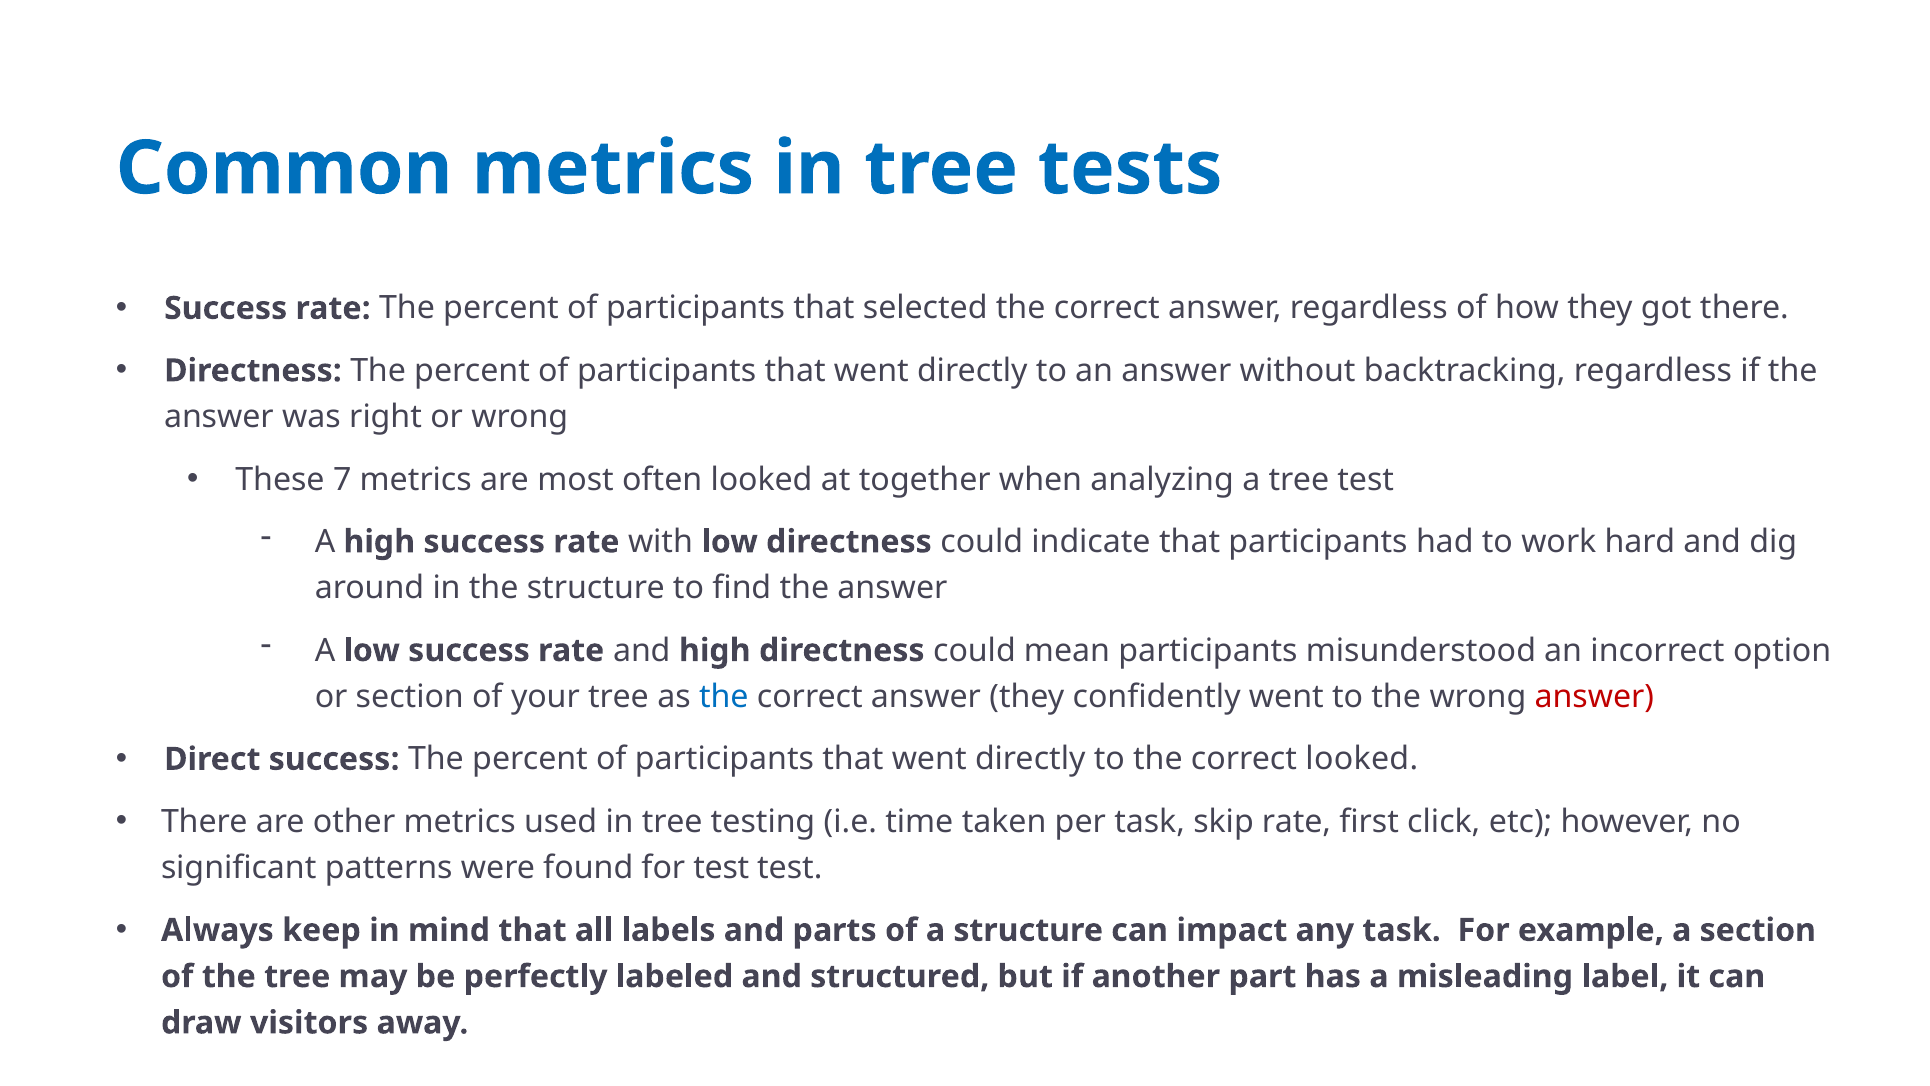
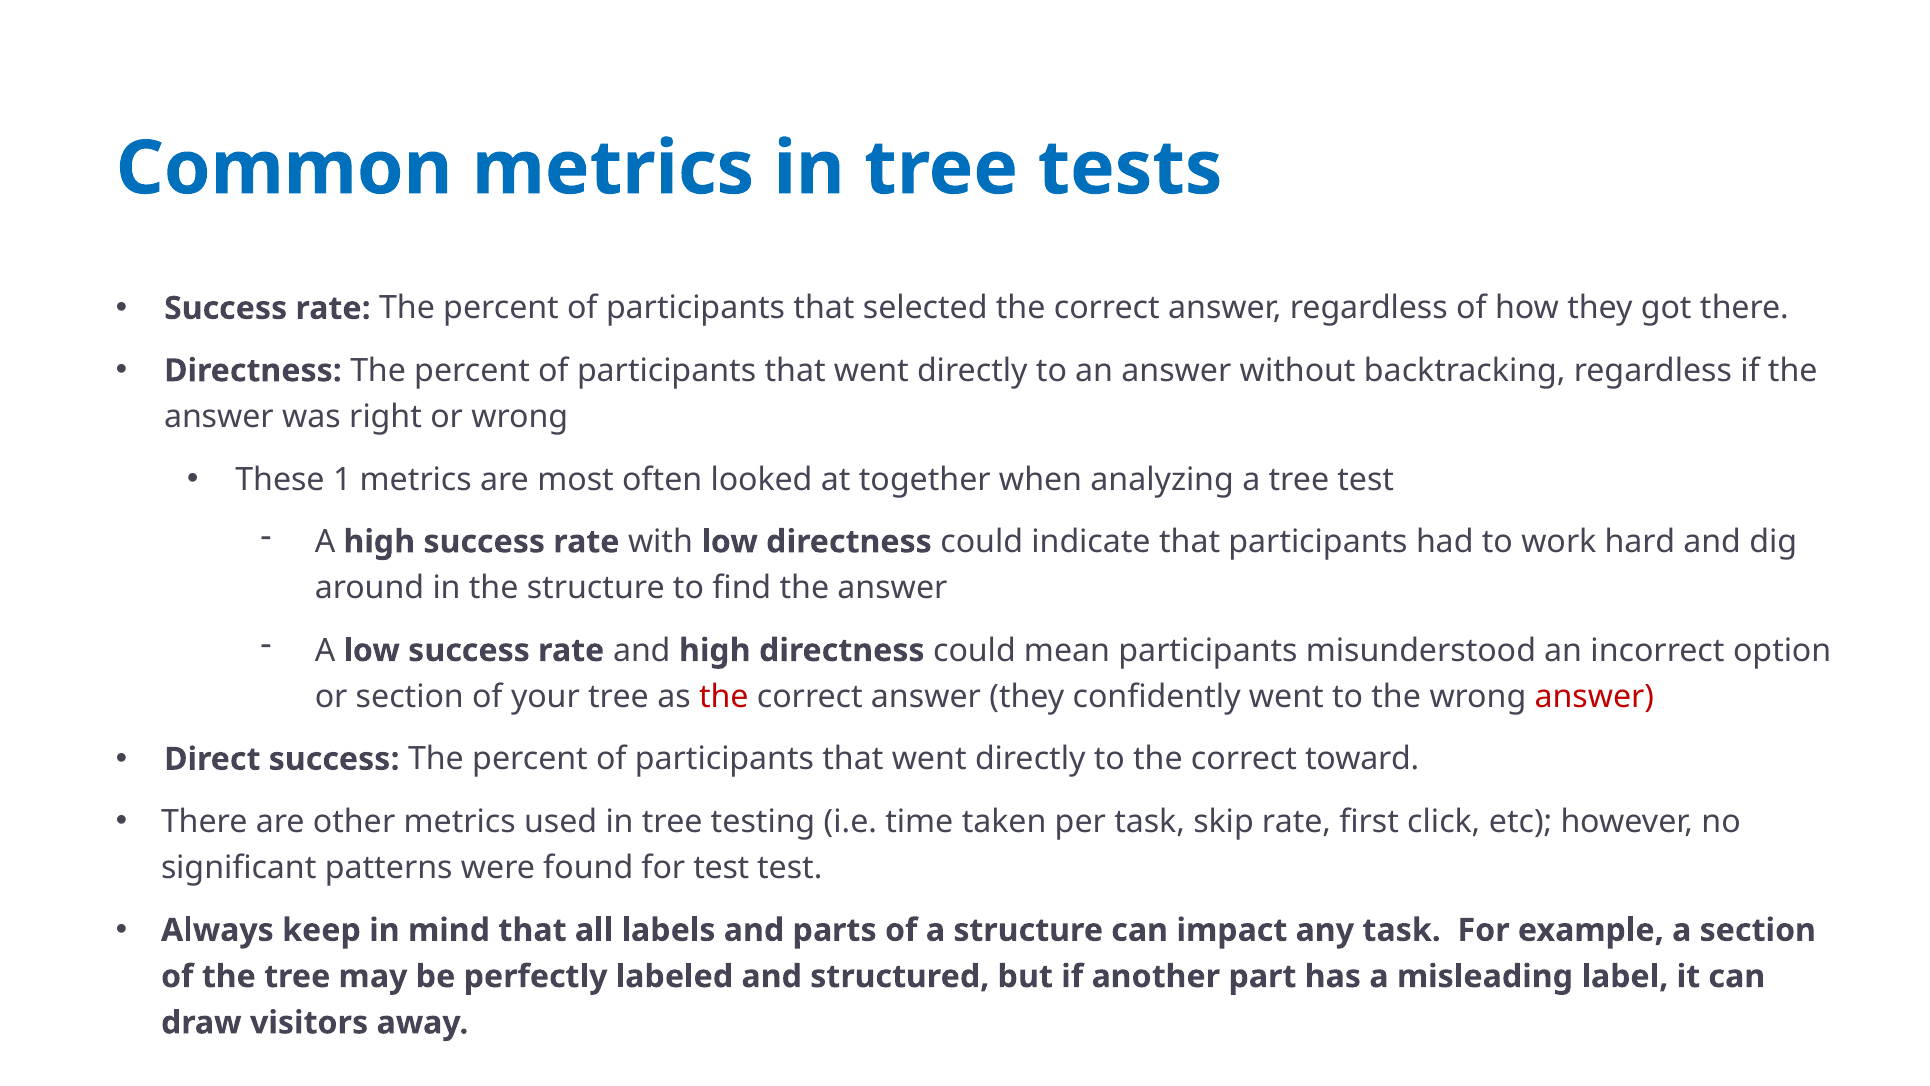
7: 7 -> 1 (342, 479)
the colour: blue -> red (724, 697)
correct looked: looked -> toward (1362, 759)
